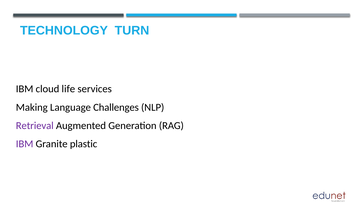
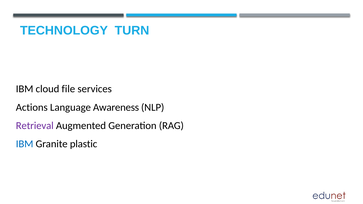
life: life -> file (68, 89)
Making: Making -> Actions (32, 107)
Challenges: Challenges -> Awareness (116, 107)
IBM colour: purple -> blue (25, 144)
